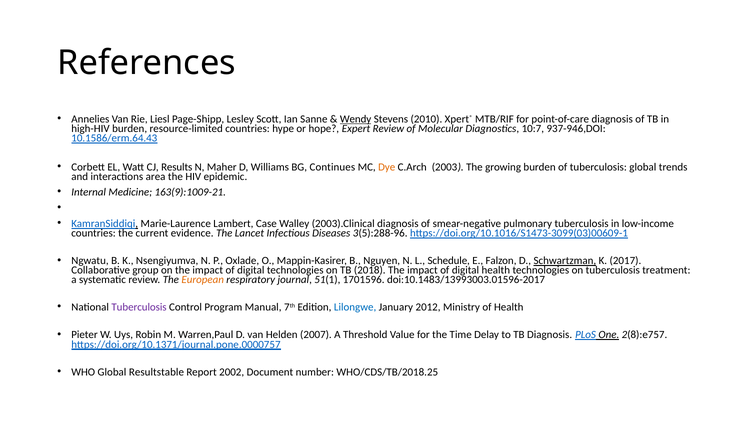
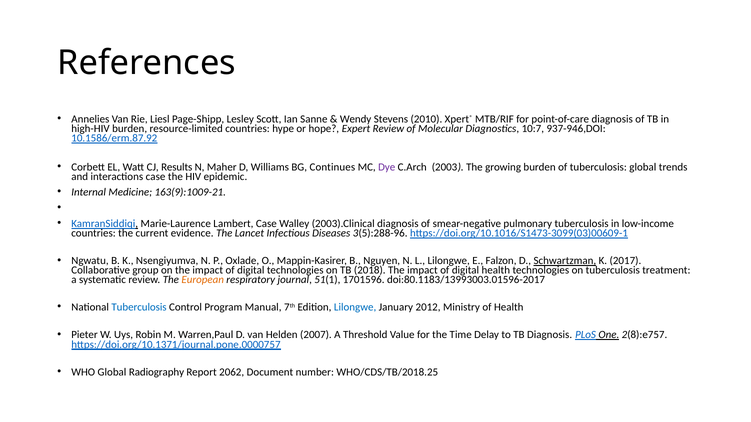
Wendy underline: present -> none (356, 119)
10.1586/erm.64.43: 10.1586/erm.64.43 -> 10.1586/erm.87.92 (114, 138)
Dye colour: orange -> purple (387, 167)
interactions area: area -> case (156, 177)
L Schedule: Schedule -> Lilongwe (449, 261)
doi:10.1483/13993003.01596-2017: doi:10.1483/13993003.01596-2017 -> doi:80.1183/13993003.01596-2017 (466, 280)
Tuberculosis colour: purple -> blue (139, 308)
Resultstable: Resultstable -> Radiography (156, 372)
2002: 2002 -> 2062 (232, 372)
